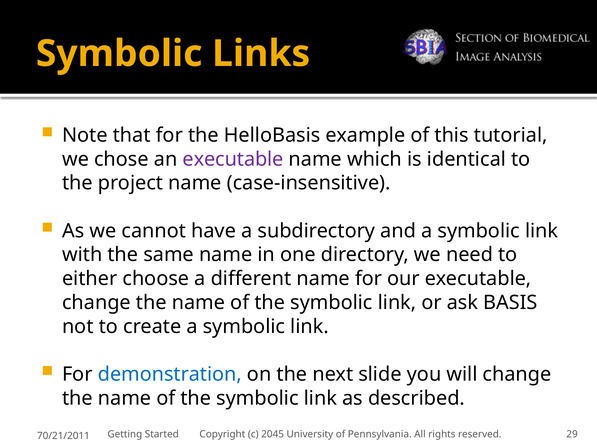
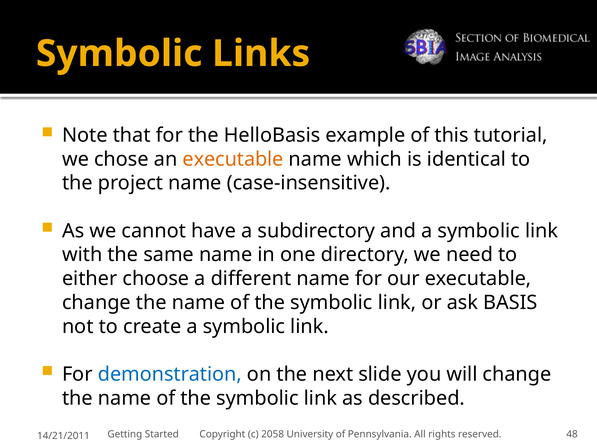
executable colour: purple -> orange (233, 159)
2045: 2045 -> 2058 (273, 434)
29: 29 -> 48 (572, 434)
70/21/2011: 70/21/2011 -> 14/21/2011 (63, 435)
